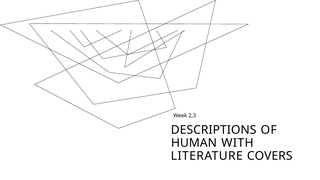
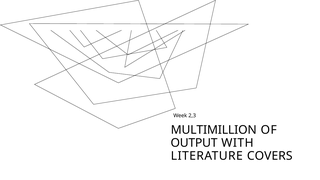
DESCRIPTIONS: DESCRIPTIONS -> MULTIMILLION (214, 130)
HUMAN: HUMAN -> OUTPUT (194, 143)
